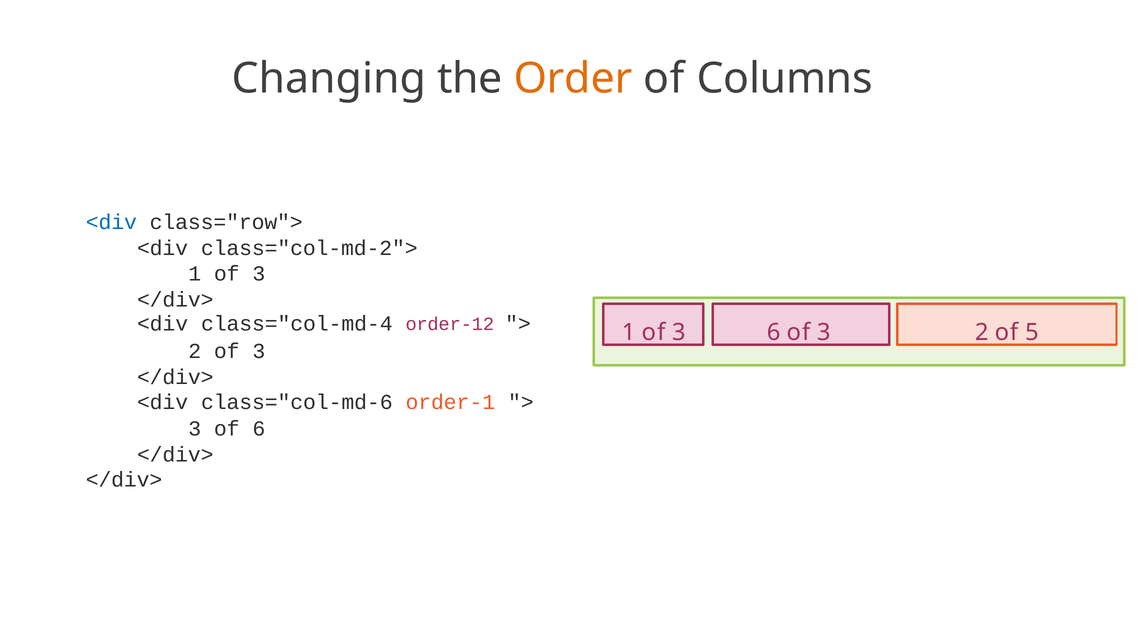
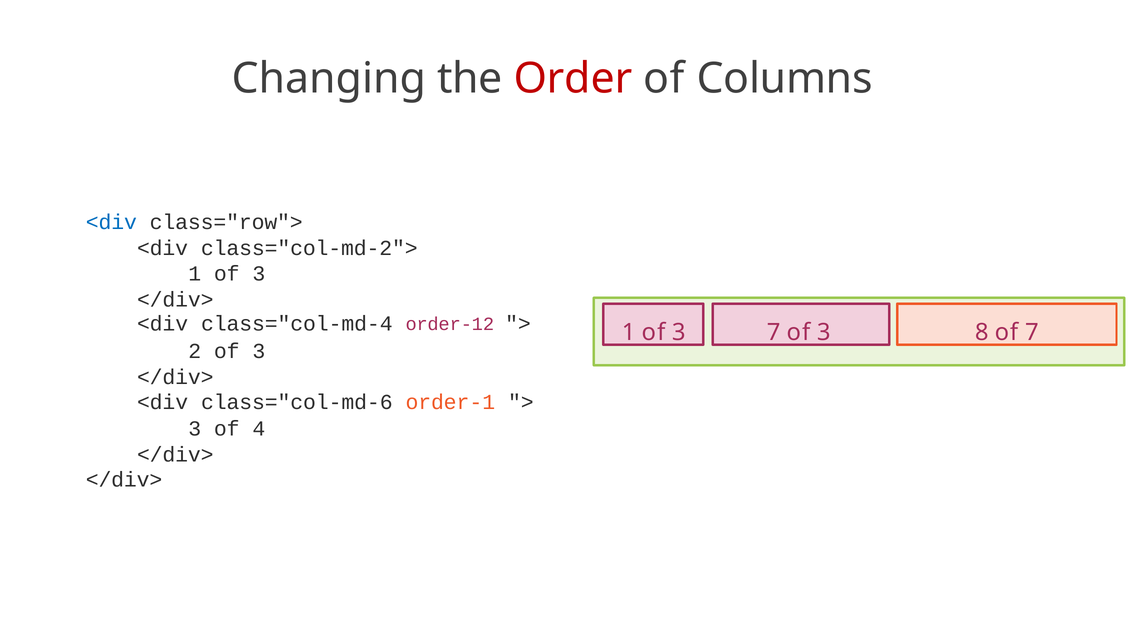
Order colour: orange -> red (573, 78)
3 6: 6 -> 7 (774, 332)
3 2: 2 -> 8 (982, 332)
of 5: 5 -> 7 (1032, 332)
of 6: 6 -> 4 (259, 429)
